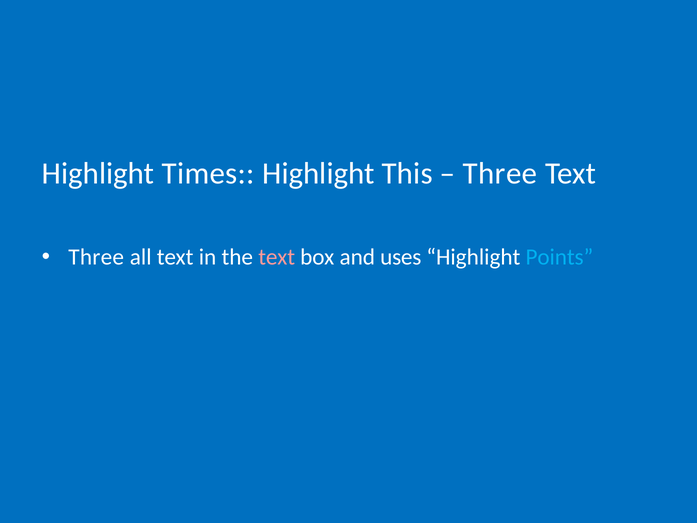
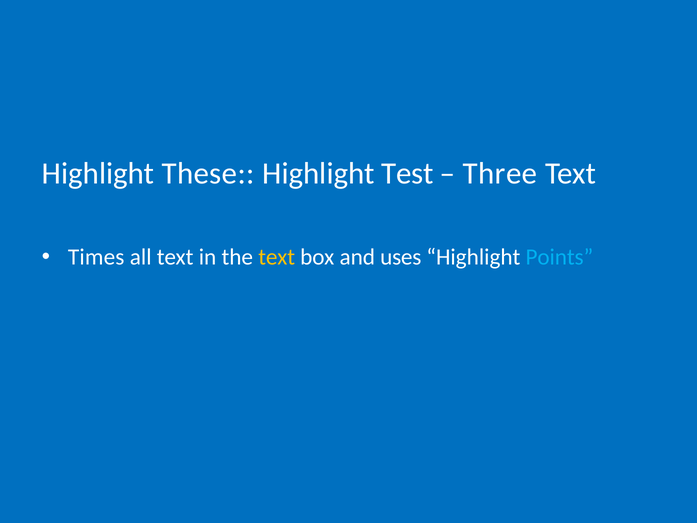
Times: Times -> These (208, 173)
This: This -> Test (408, 173)
Three: Three -> Times (96, 257)
text colour: pink -> yellow (277, 257)
